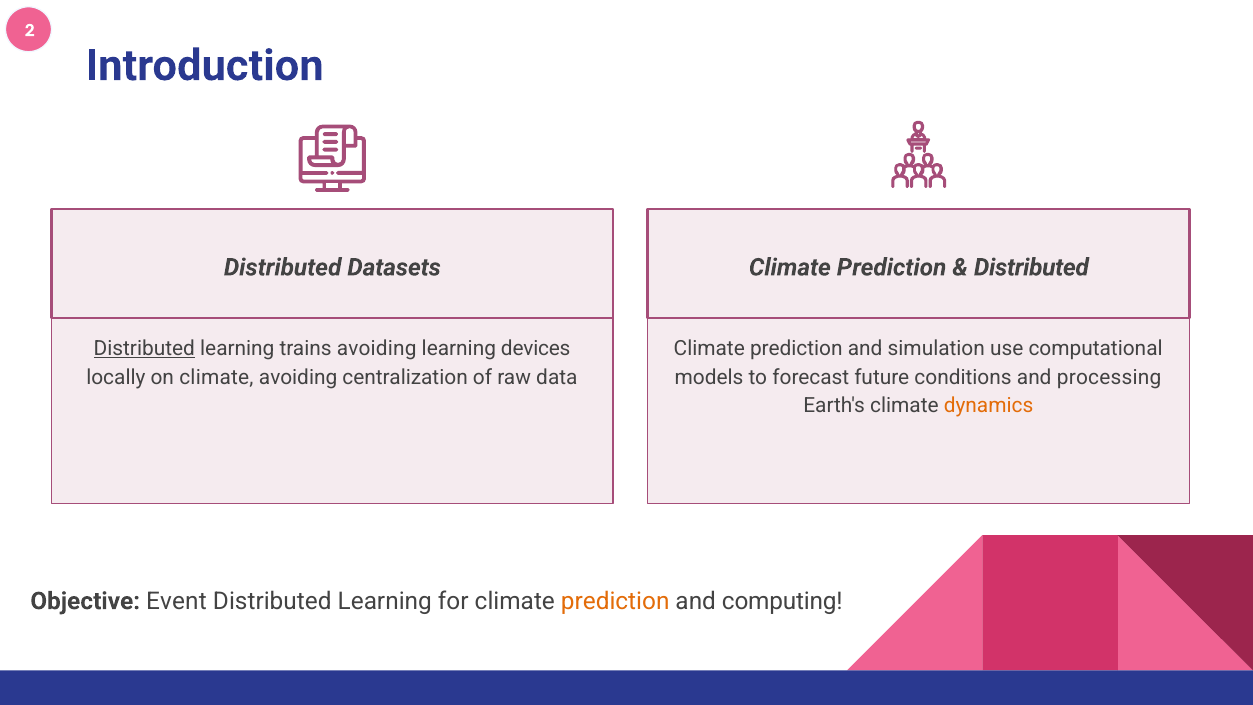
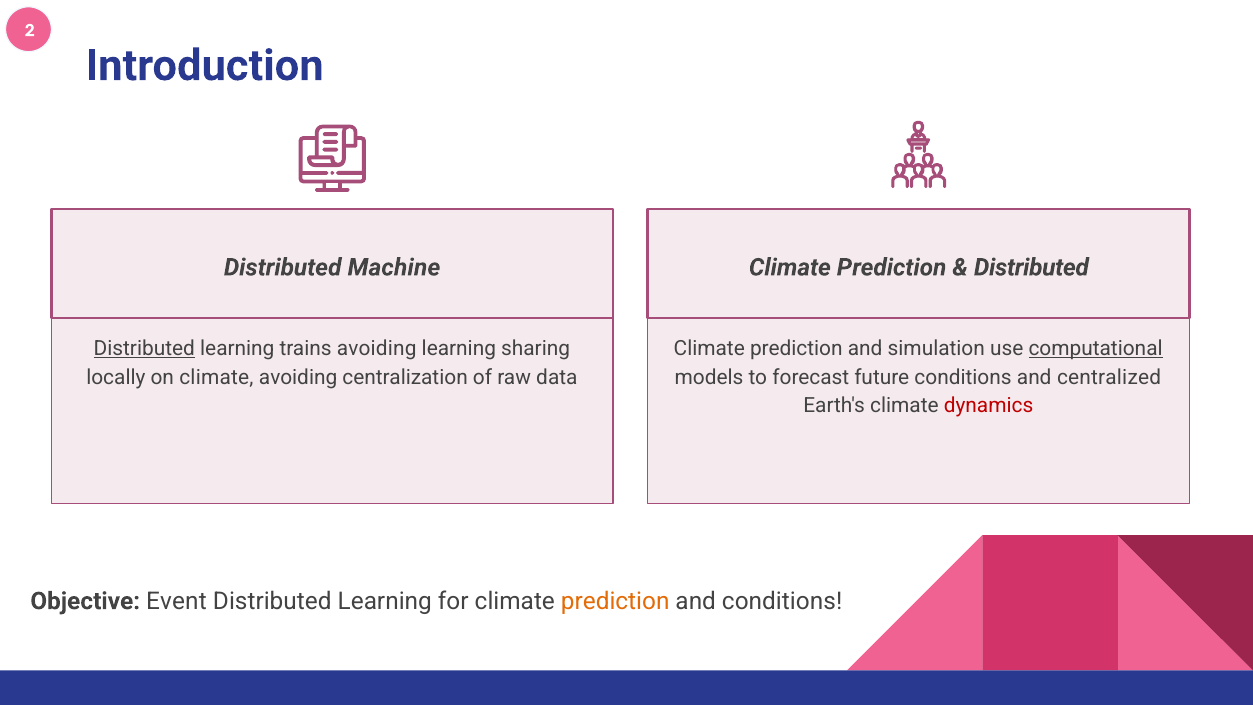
Datasets: Datasets -> Machine (394, 267)
devices: devices -> sharing (536, 348)
computational underline: none -> present (1096, 348)
processing: processing -> centralized (1109, 377)
dynamics colour: orange -> red (989, 406)
and computing: computing -> conditions (782, 601)
